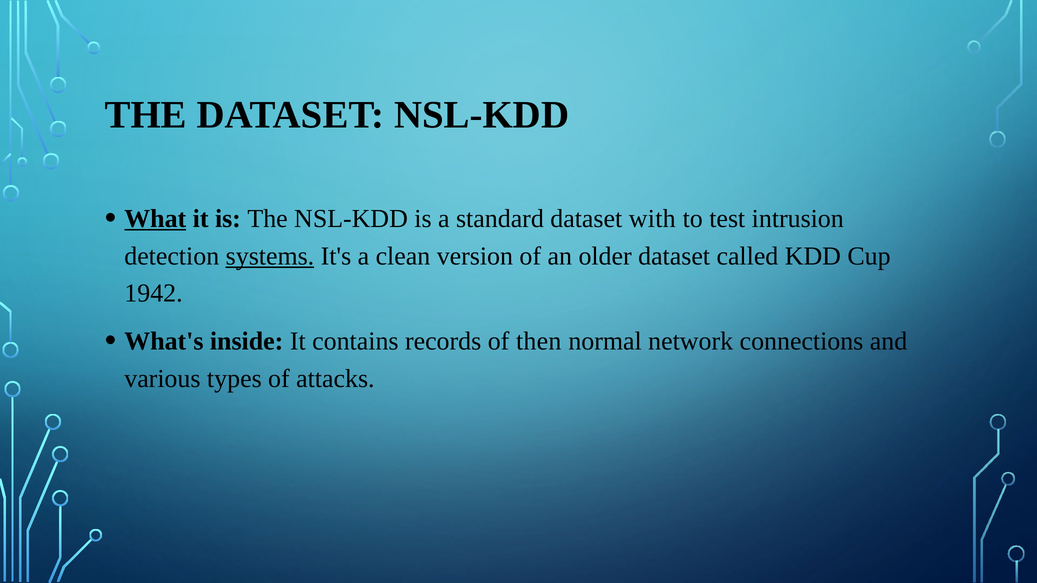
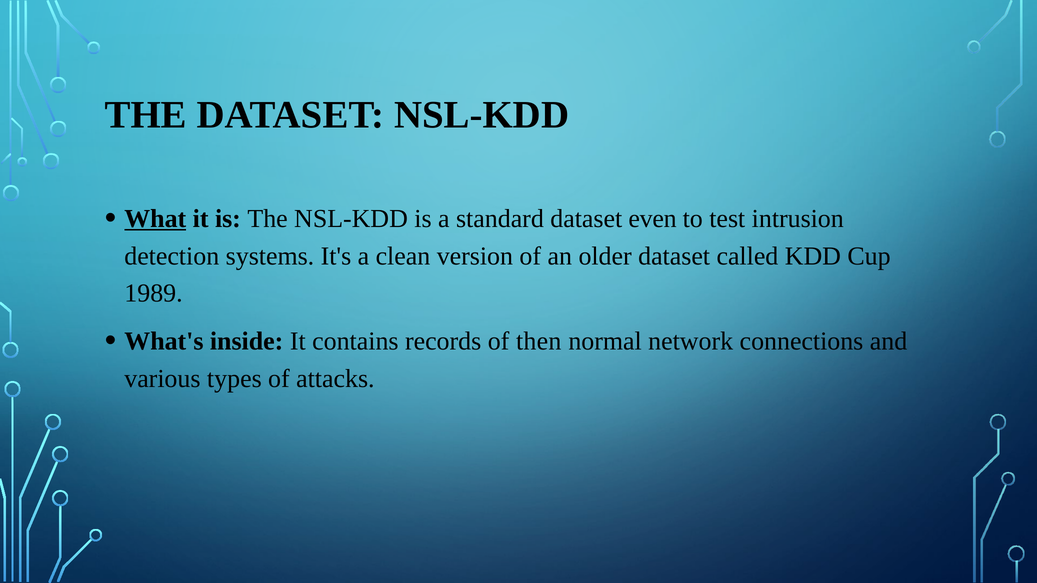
with: with -> even (653, 219)
systems underline: present -> none (270, 256)
1942: 1942 -> 1989 (153, 293)
